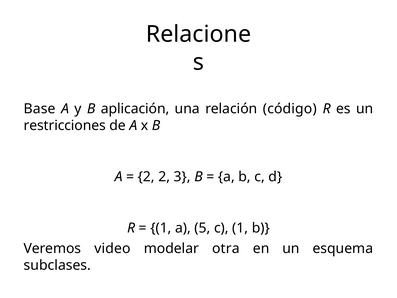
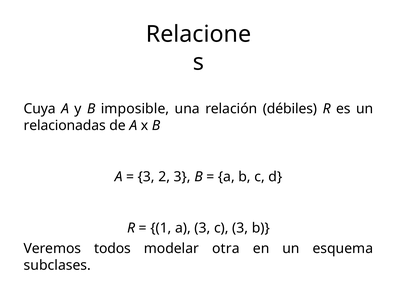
Base: Base -> Cuya (40, 109)
aplicación: aplicación -> imposible (135, 109)
código: código -> débiles (290, 109)
restricciones: restricciones -> relacionadas (65, 125)
2: 2 -> 3 (146, 177)
a 5: 5 -> 3 (202, 228)
c 1: 1 -> 3 (240, 228)
video: video -> todos (113, 248)
